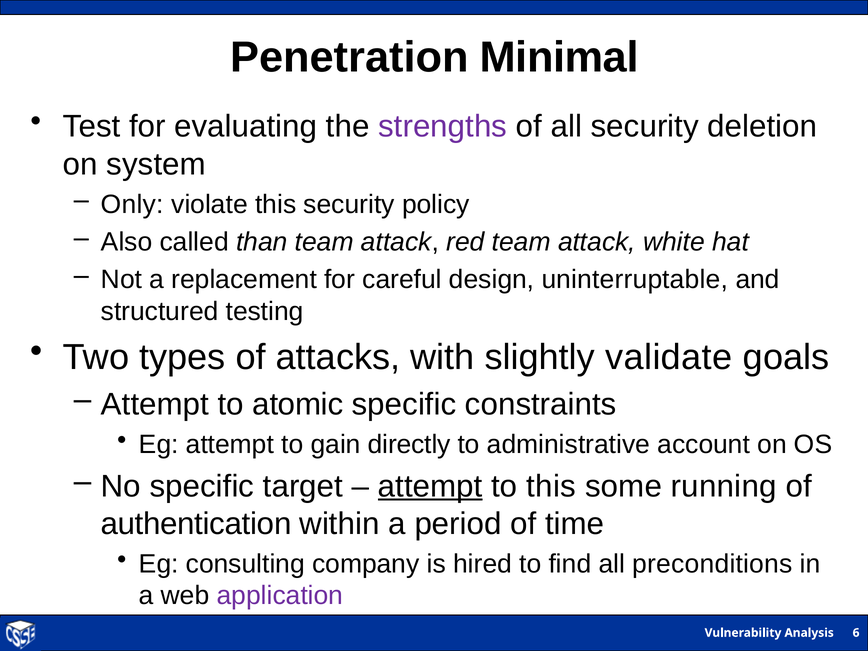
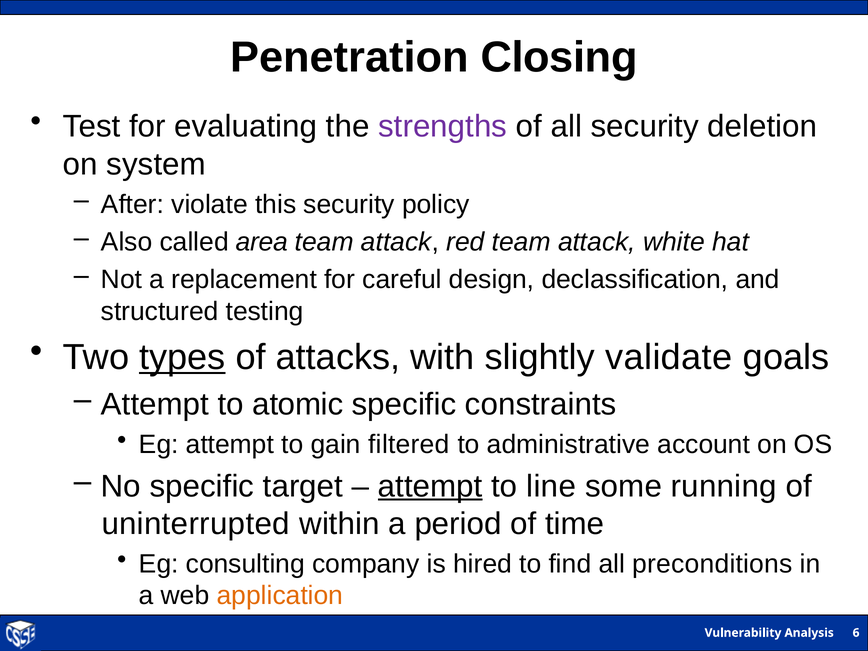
Minimal: Minimal -> Closing (559, 57)
Only: Only -> After (132, 204)
than: than -> area (262, 242)
uninterruptable: uninterruptable -> declassification (635, 279)
types underline: none -> present (182, 357)
directly: directly -> filtered (409, 444)
to this: this -> line (551, 486)
authentication: authentication -> uninterrupted (196, 524)
application colour: purple -> orange (280, 596)
